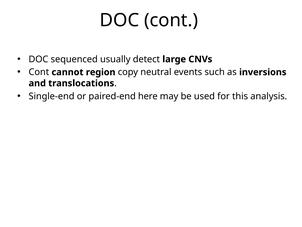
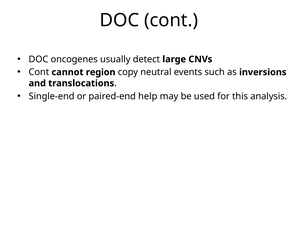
sequenced: sequenced -> oncogenes (74, 59)
here: here -> help (148, 96)
